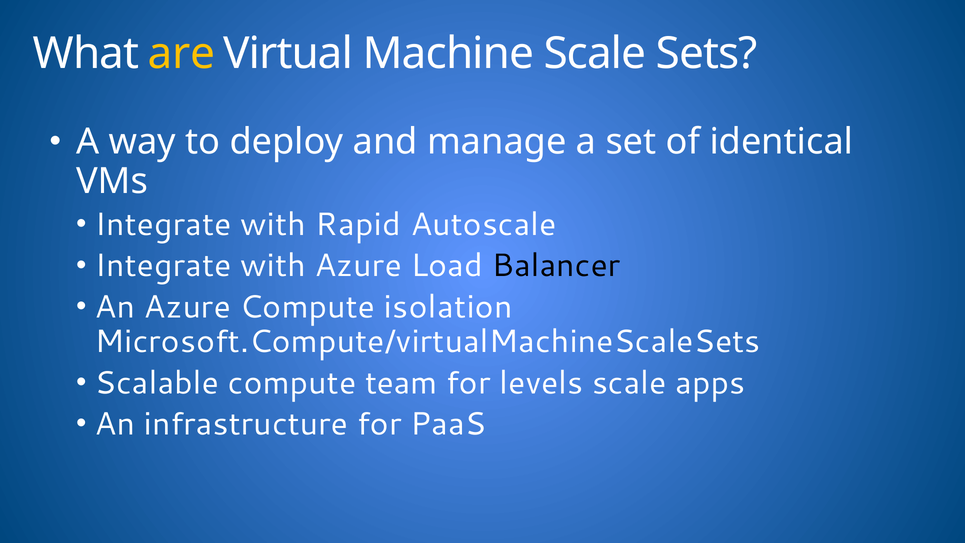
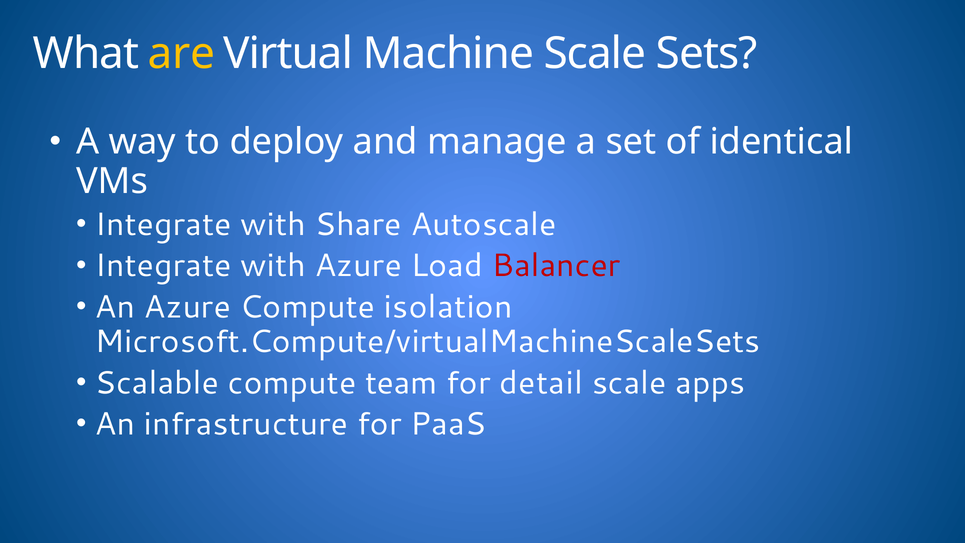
Rapid: Rapid -> Share (358, 224)
Balancer colour: black -> red (556, 266)
levels: levels -> detail (541, 383)
